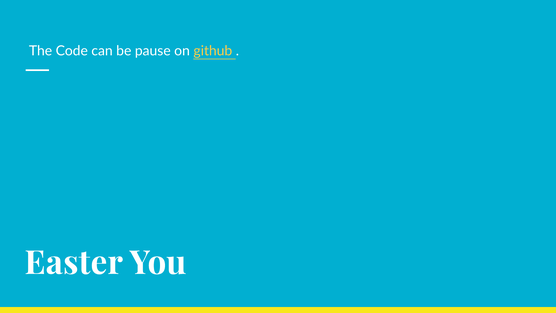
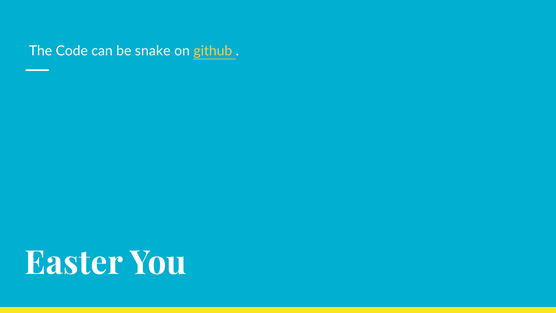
pause: pause -> snake (153, 51)
